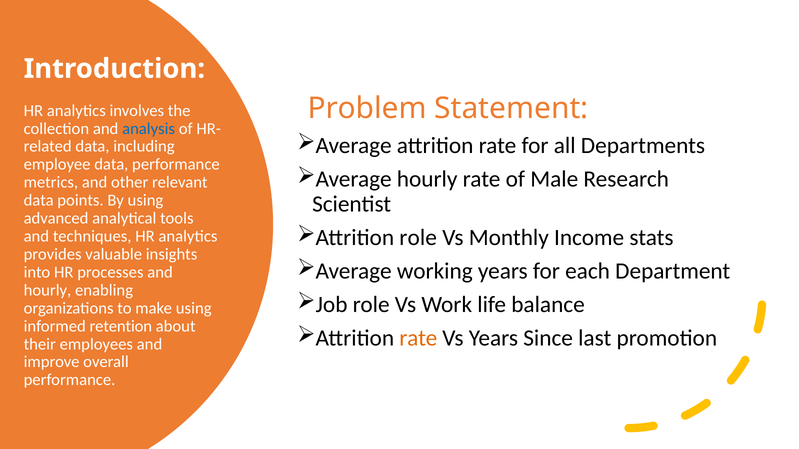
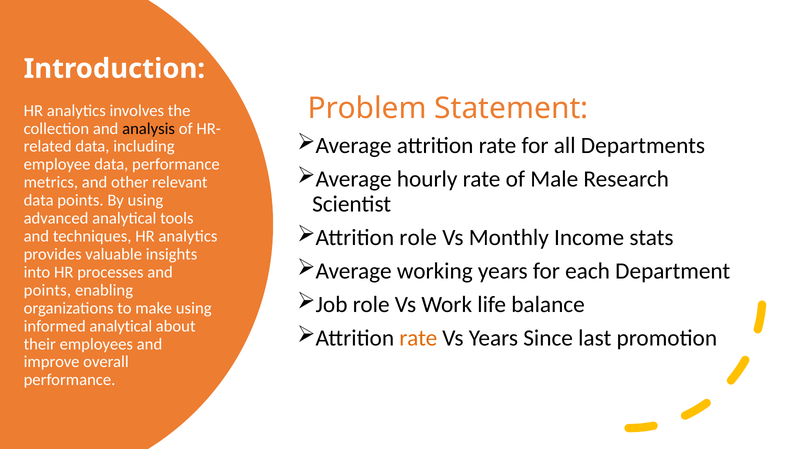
analysis colour: blue -> black (149, 129)
hourly: hourly -> points (47, 290)
informed retention: retention -> analytical (121, 326)
